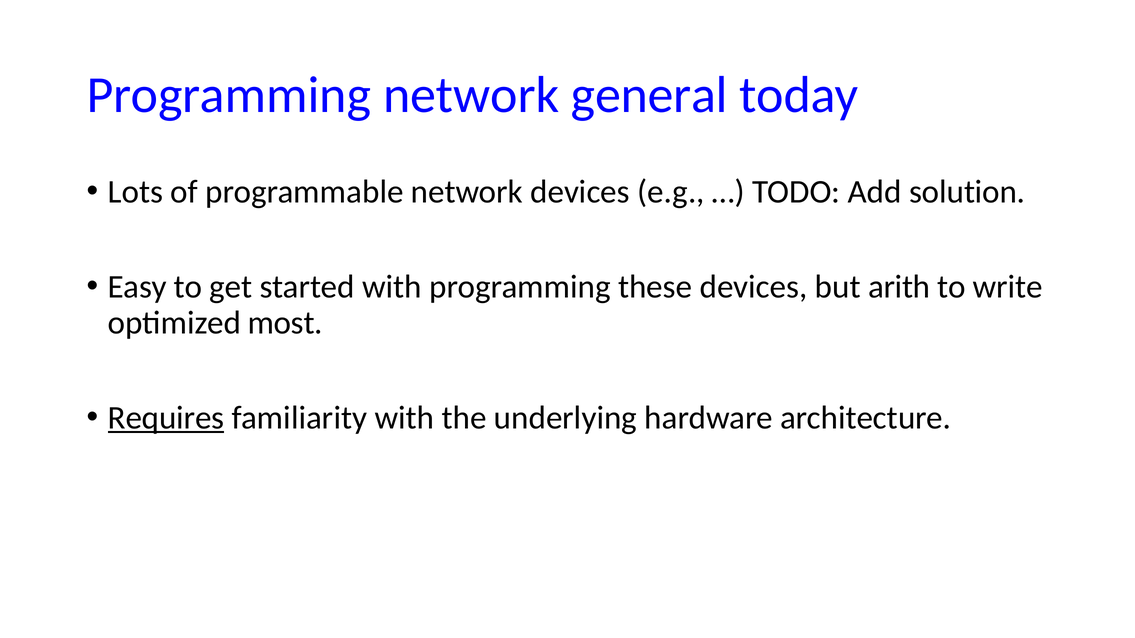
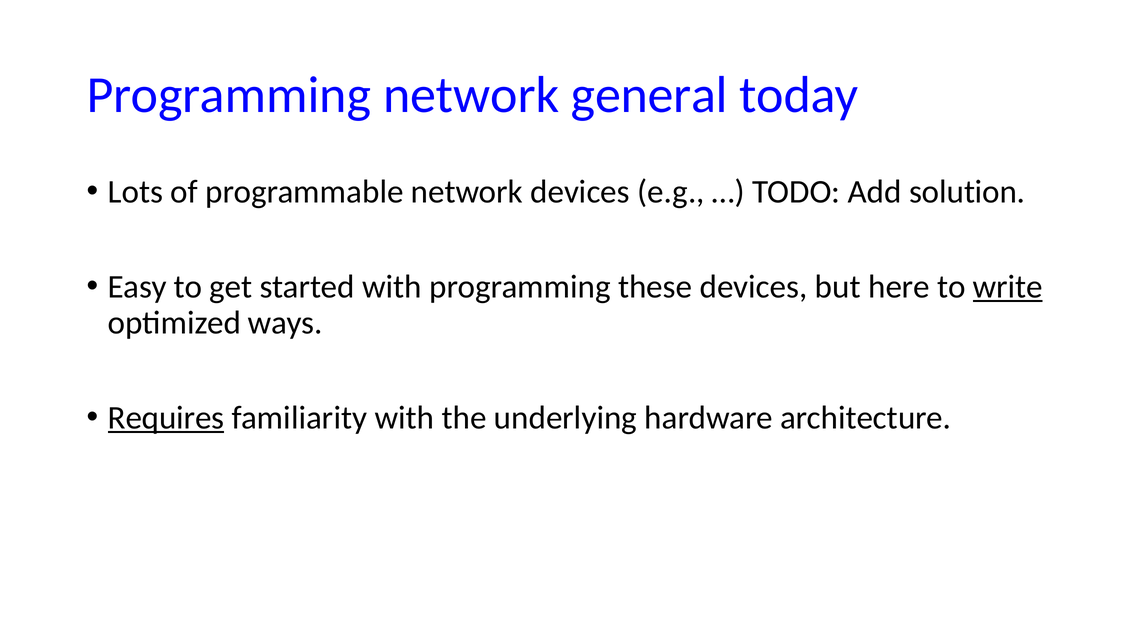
arith: arith -> here (899, 287)
write underline: none -> present (1008, 287)
most: most -> ways (285, 323)
